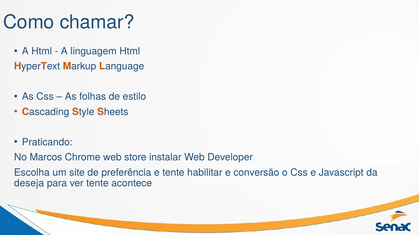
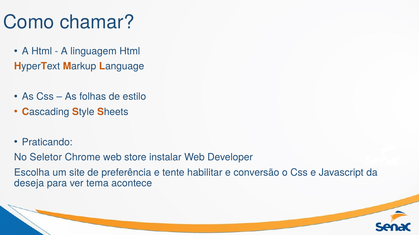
Marcos: Marcos -> Seletor (46, 158)
ver tente: tente -> tema (97, 184)
